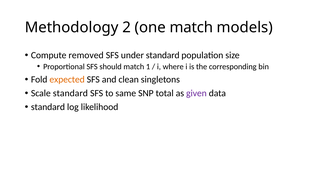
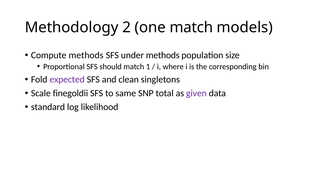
Compute removed: removed -> methods (86, 55)
under standard: standard -> methods (163, 55)
expected colour: orange -> purple (67, 79)
Scale standard: standard -> finegoldii (70, 93)
